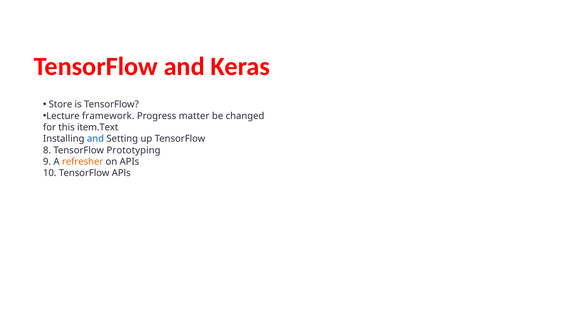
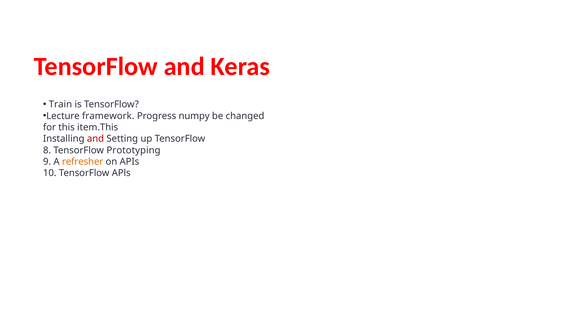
Store: Store -> Train (60, 104)
matter: matter -> numpy (194, 116)
item.Text: item.Text -> item.This (98, 127)
and colour: blue -> red (95, 139)
